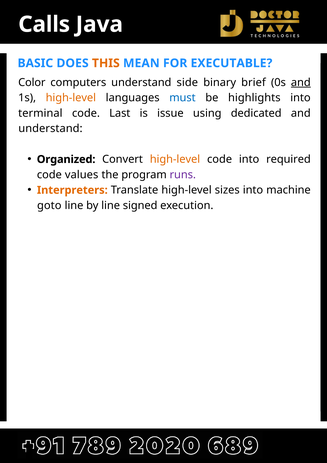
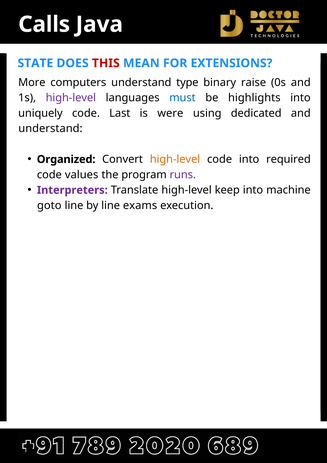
BASIC: BASIC -> STATE (35, 63)
THIS colour: orange -> red (106, 63)
EXECUTABLE: EXECUTABLE -> EXTENSIONS (231, 63)
Color: Color -> More (32, 82)
side: side -> type (187, 82)
brief: brief -> raise (254, 82)
and underline: present -> none (301, 82)
high-level colour: orange -> purple (71, 98)
terminal: terminal -> uniquely (40, 113)
issue: issue -> were (170, 113)
Interpreters colour: orange -> purple (72, 190)
sizes: sizes -> keep (227, 190)
signed: signed -> exams (140, 205)
